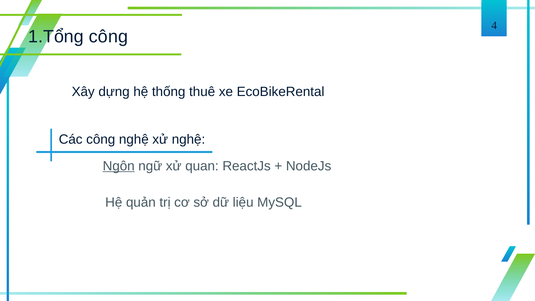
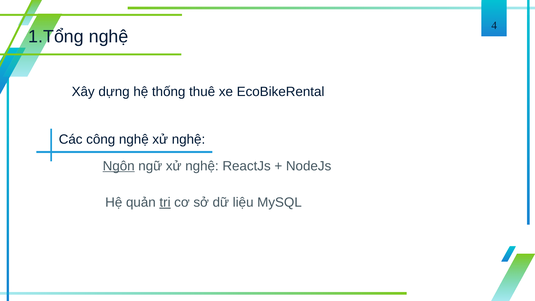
công: công -> nghệ (109, 37)
ngữ xử quan: quan -> nghệ (202, 166)
trị underline: none -> present (165, 202)
